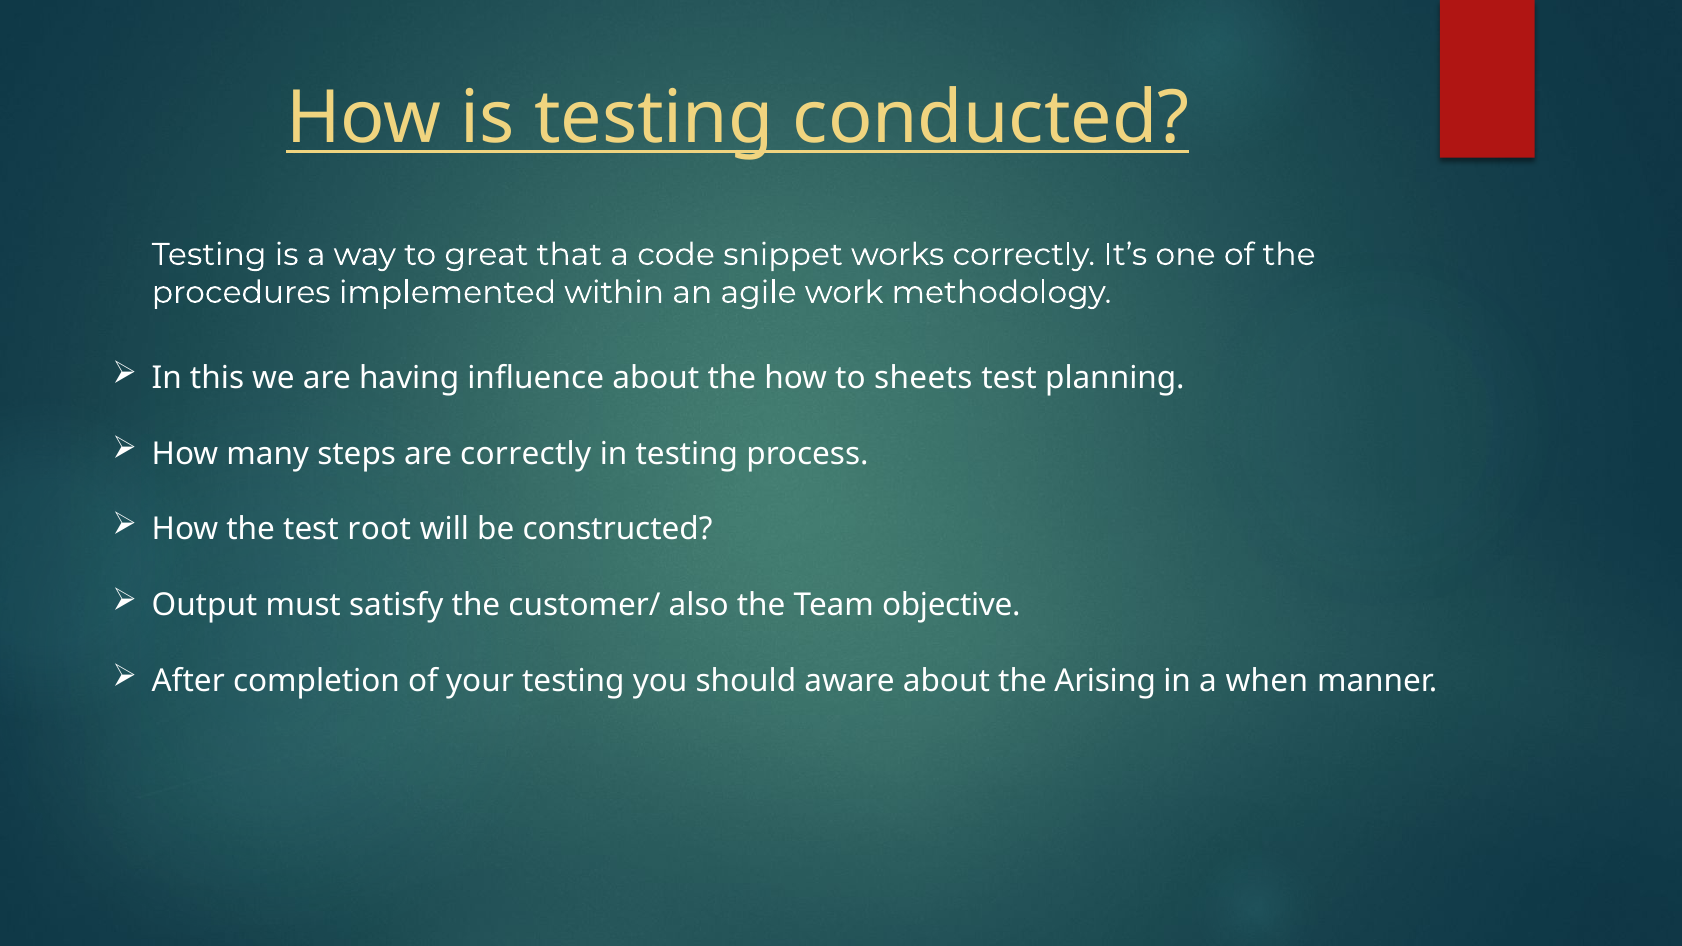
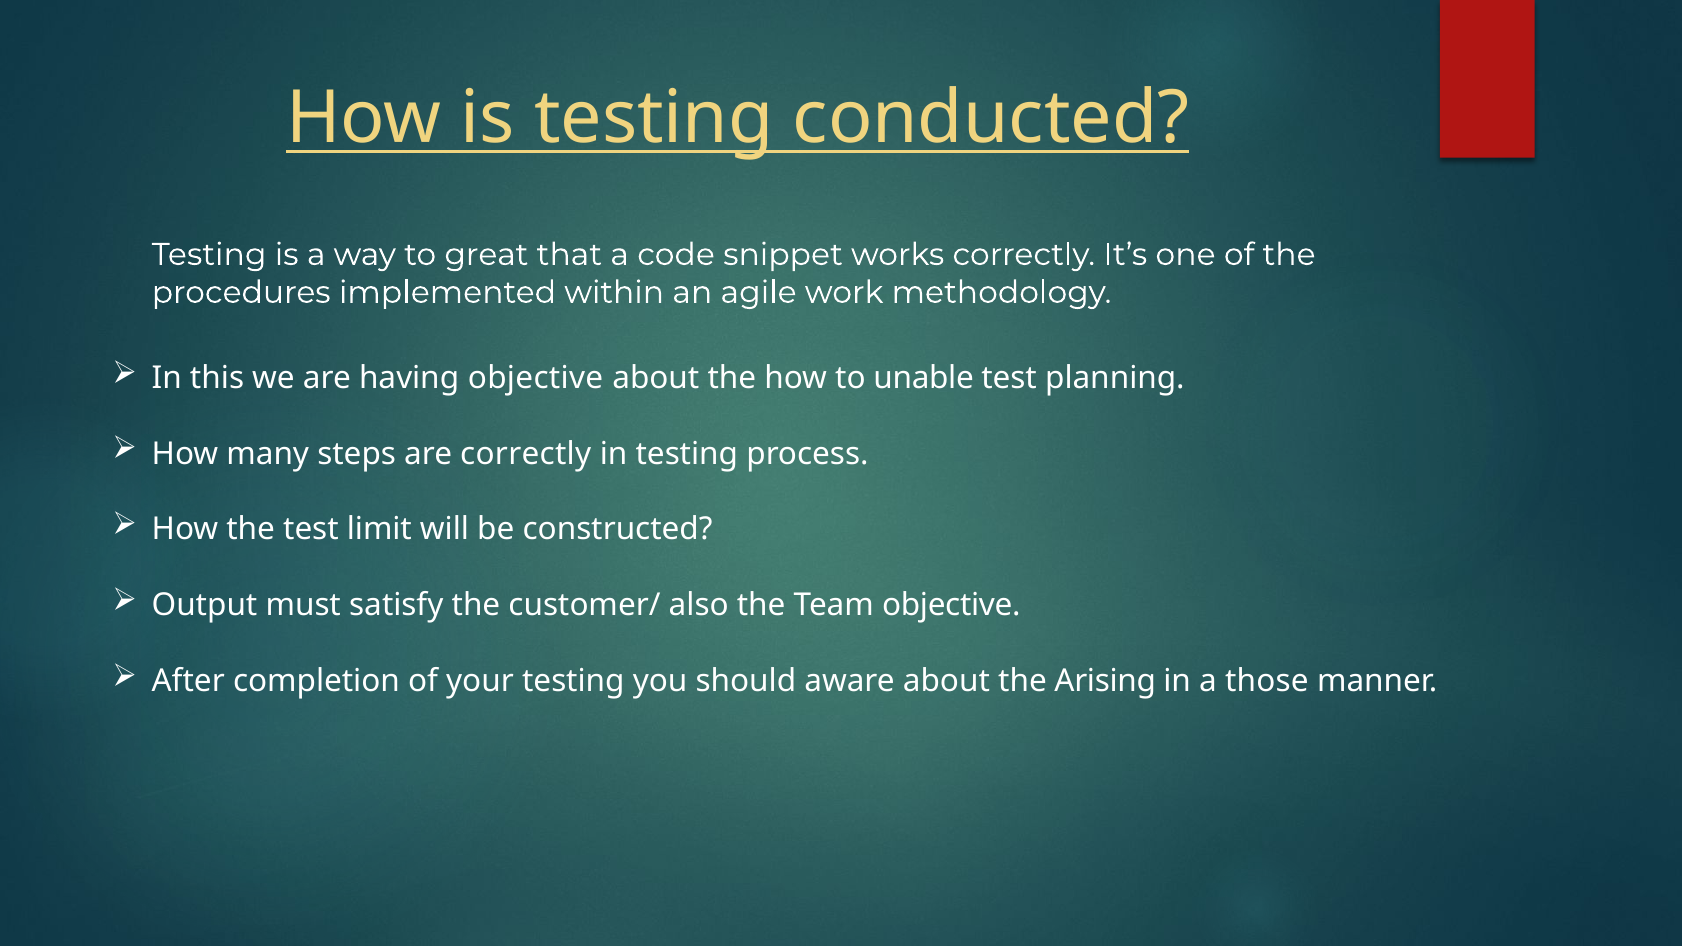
having influence: influence -> objective (536, 378)
sheets: sheets -> unable (924, 378)
root: root -> limit (379, 529)
when: when -> those (1267, 681)
